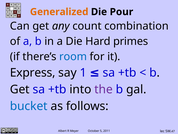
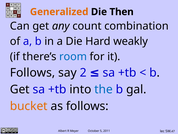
Pour: Pour -> Then (122, 12)
primes: primes -> weakly (131, 41)
Express: Express -> Follows (33, 73)
1: 1 -> 2 (83, 73)
the colour: purple -> blue (104, 89)
bucket colour: blue -> orange (29, 106)
